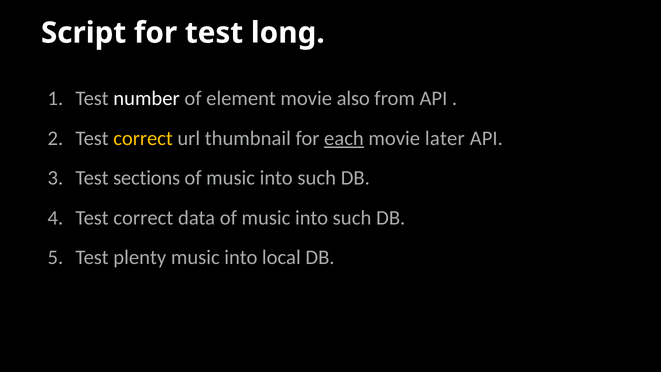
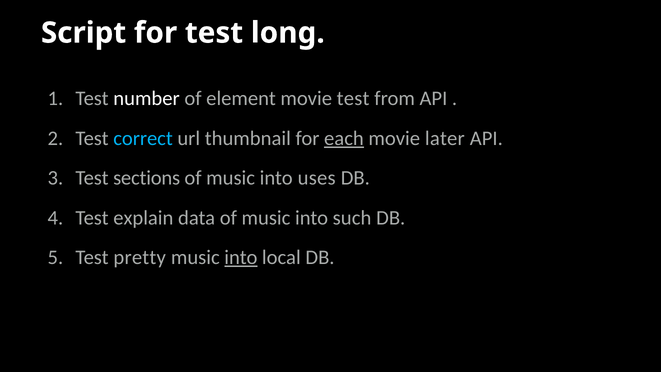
movie also: also -> test (353, 99)
correct colour: yellow -> light blue (143, 138)
such: such -> uses (317, 178)
correct: correct -> explain (143, 218)
plenty: plenty -> pretty (140, 257)
into underline: none -> present (241, 257)
